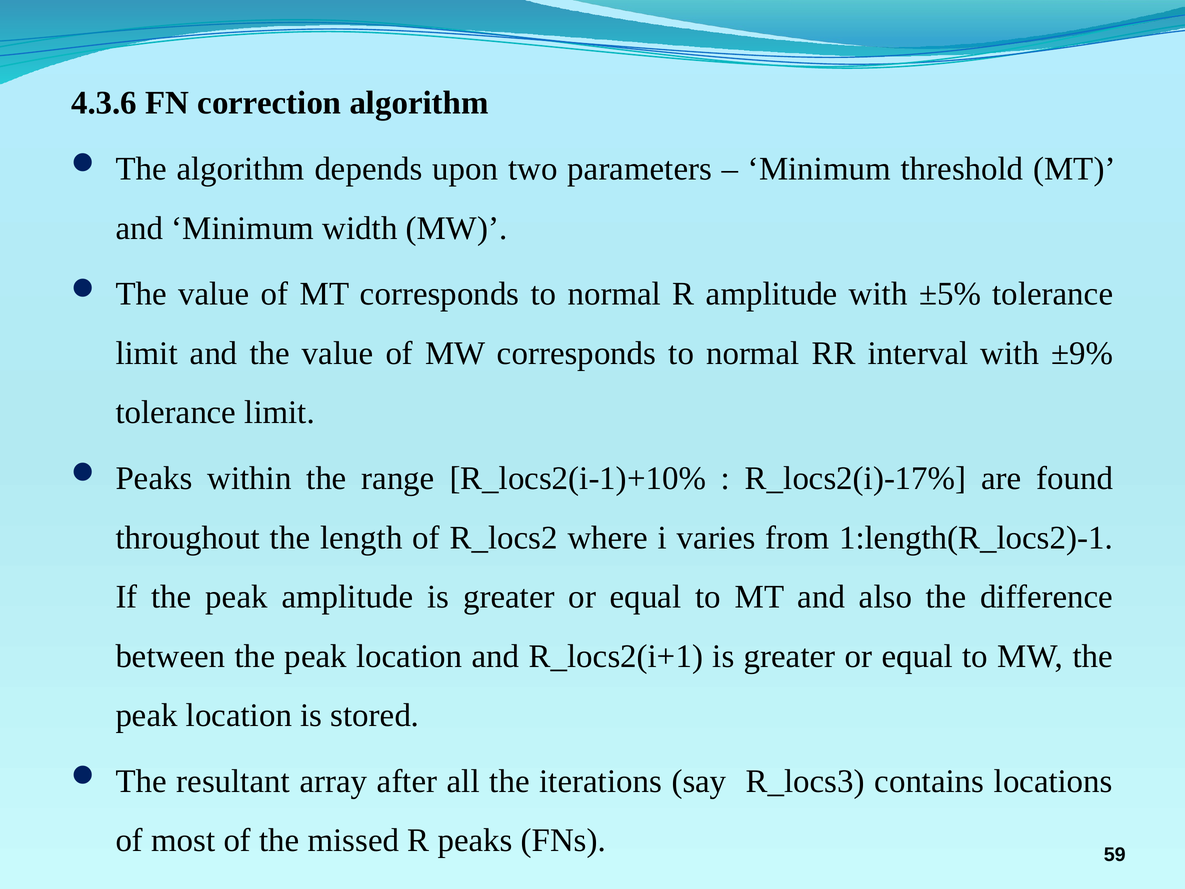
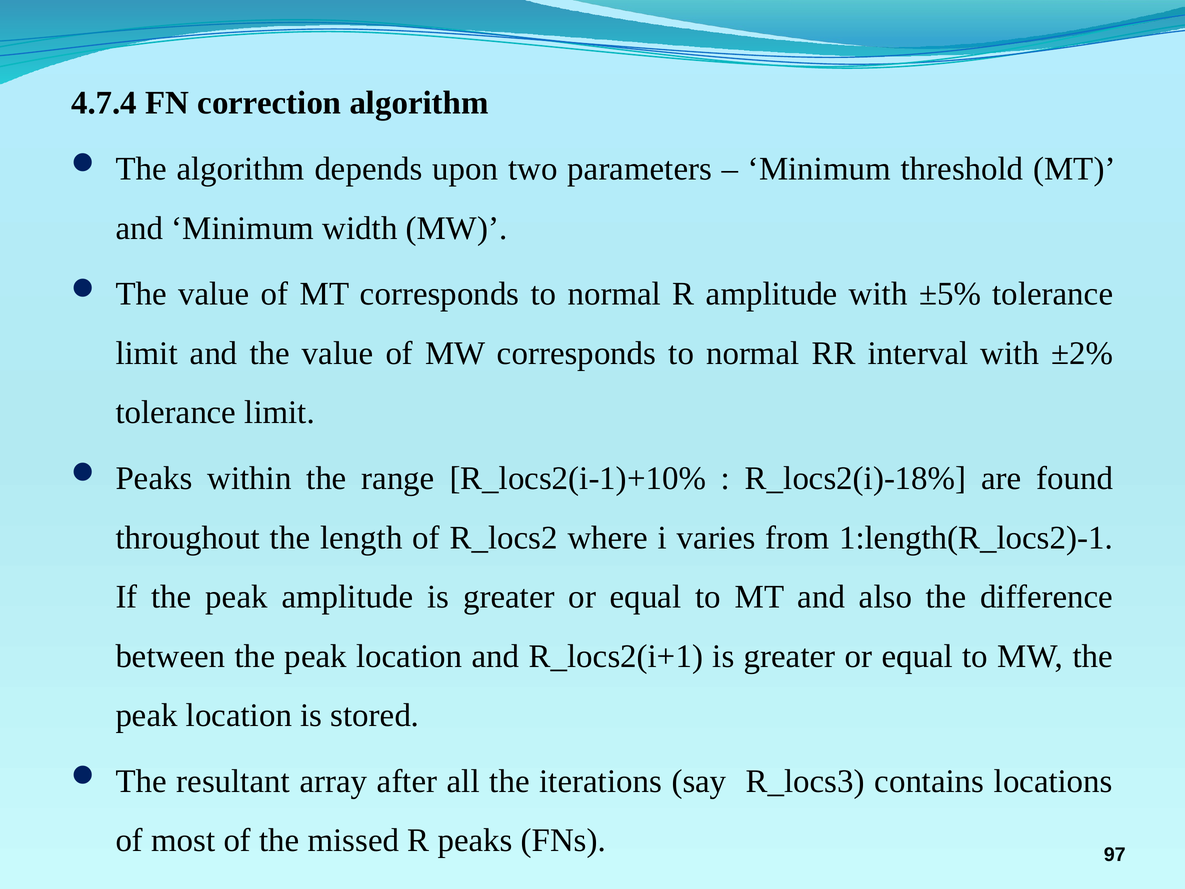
4.3.6: 4.3.6 -> 4.7.4 (104, 103)
±9%: ±9% -> ±2% (1082, 353)
R_locs2(i)-17%: R_locs2(i)-17% -> R_locs2(i)-18% (856, 478)
59: 59 -> 97 (1115, 855)
